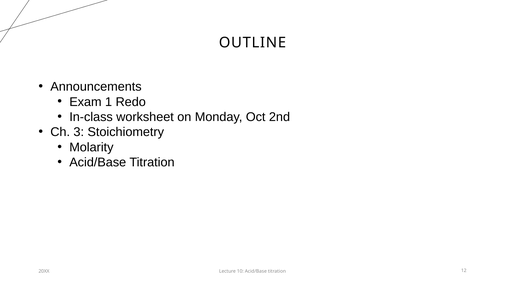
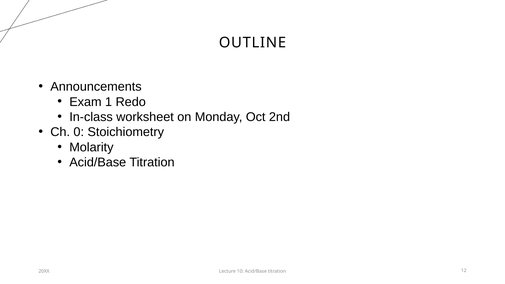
3: 3 -> 0 (79, 132)
